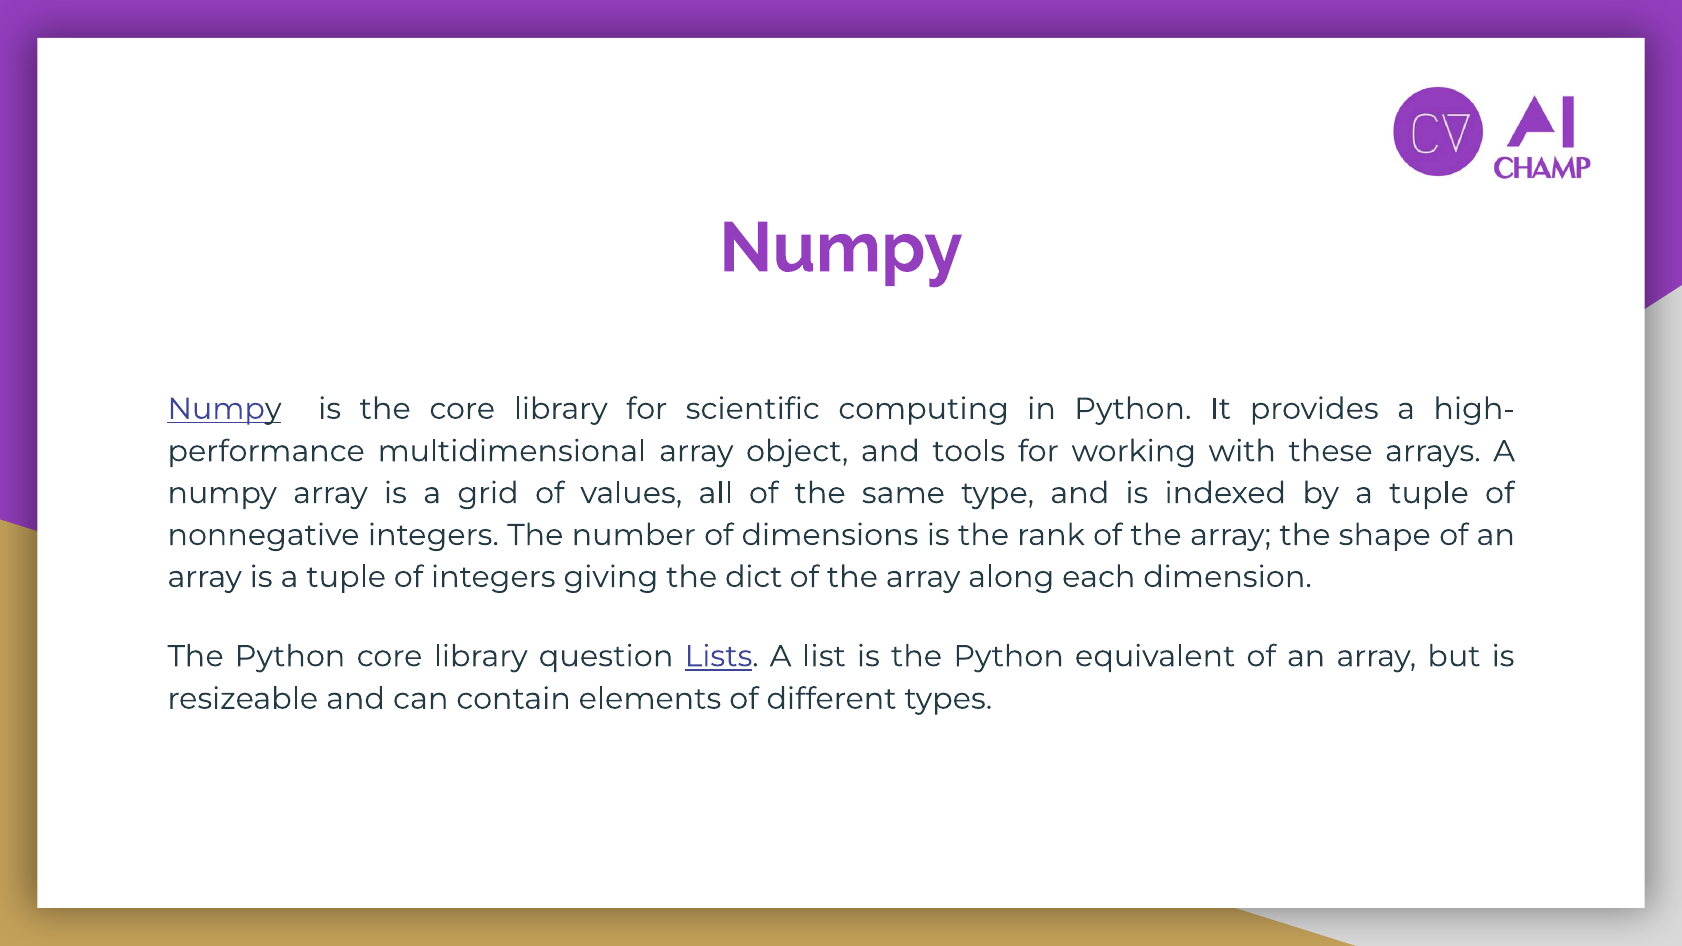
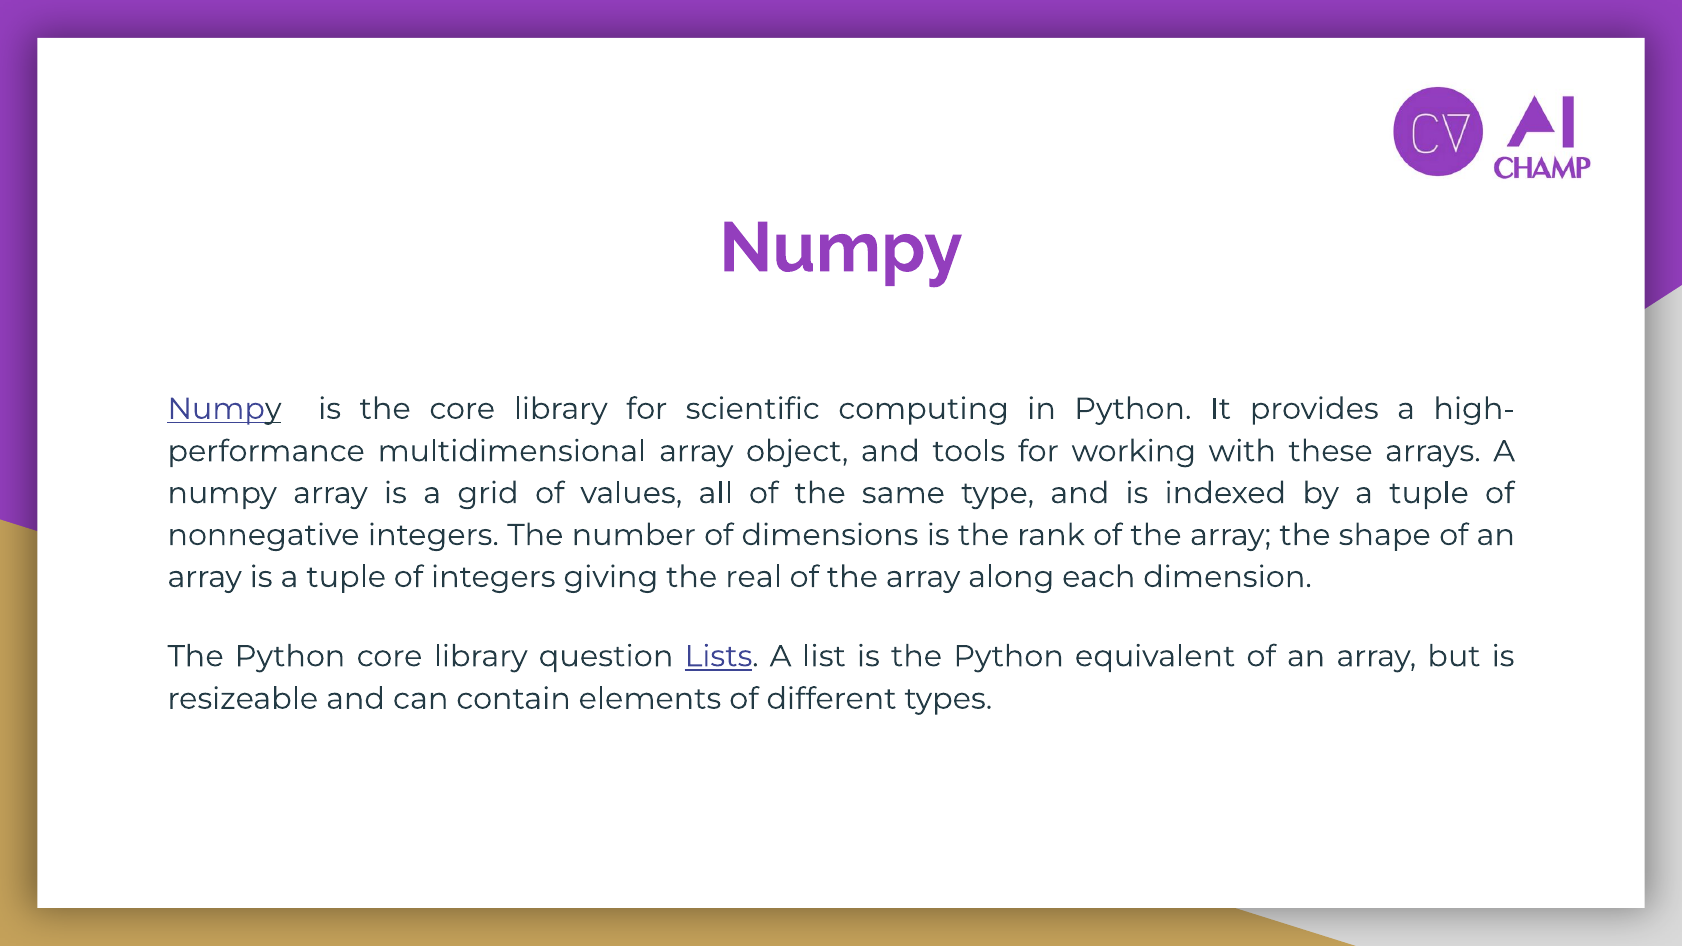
dict: dict -> real (754, 577)
